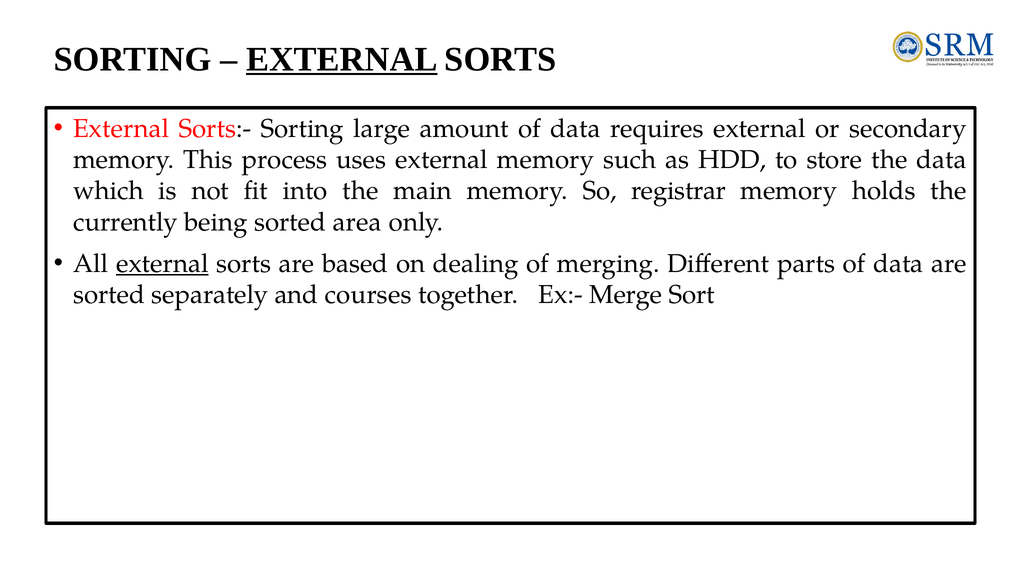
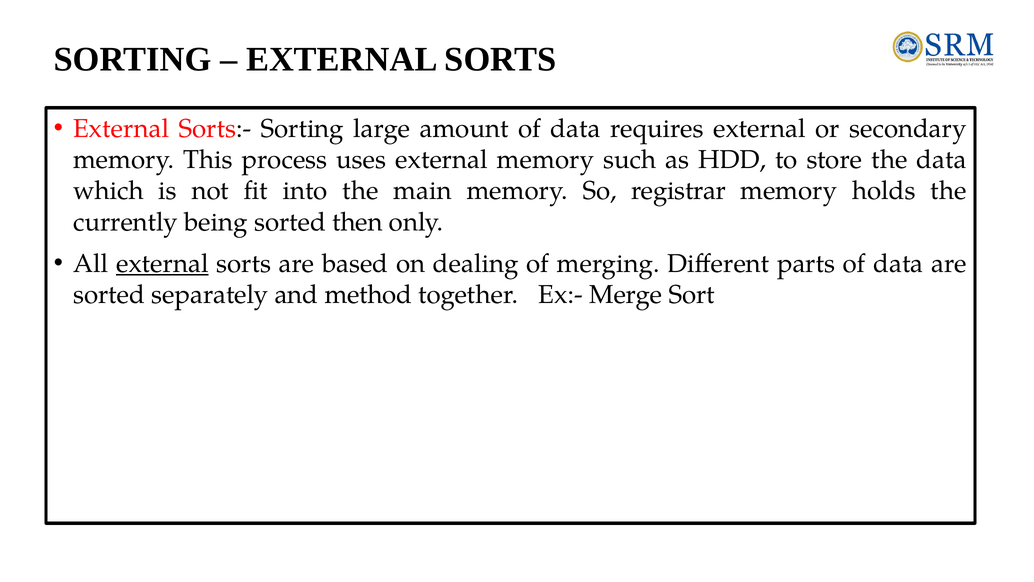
EXTERNAL underline: present -> none (342, 59)
area: area -> then (357, 222)
courses: courses -> method (368, 295)
